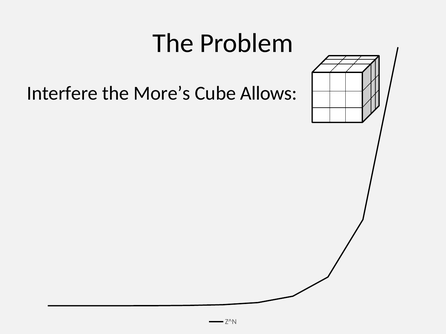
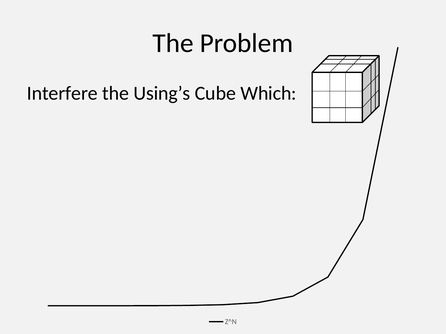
More’s: More’s -> Using’s (162, 94)
Allows: Allows -> Which (269, 94)
